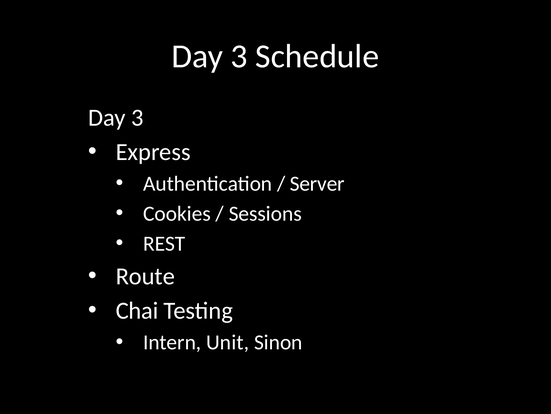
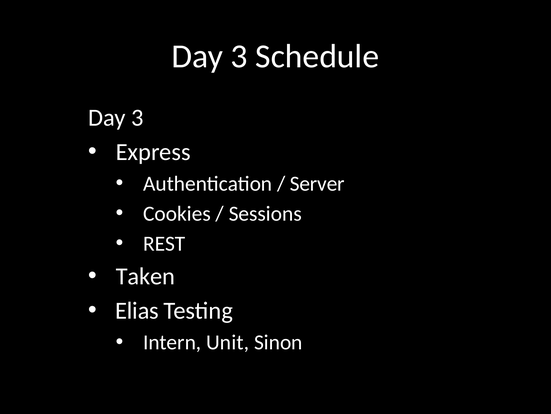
Route: Route -> Taken (145, 276)
Chai: Chai -> Elias (137, 310)
